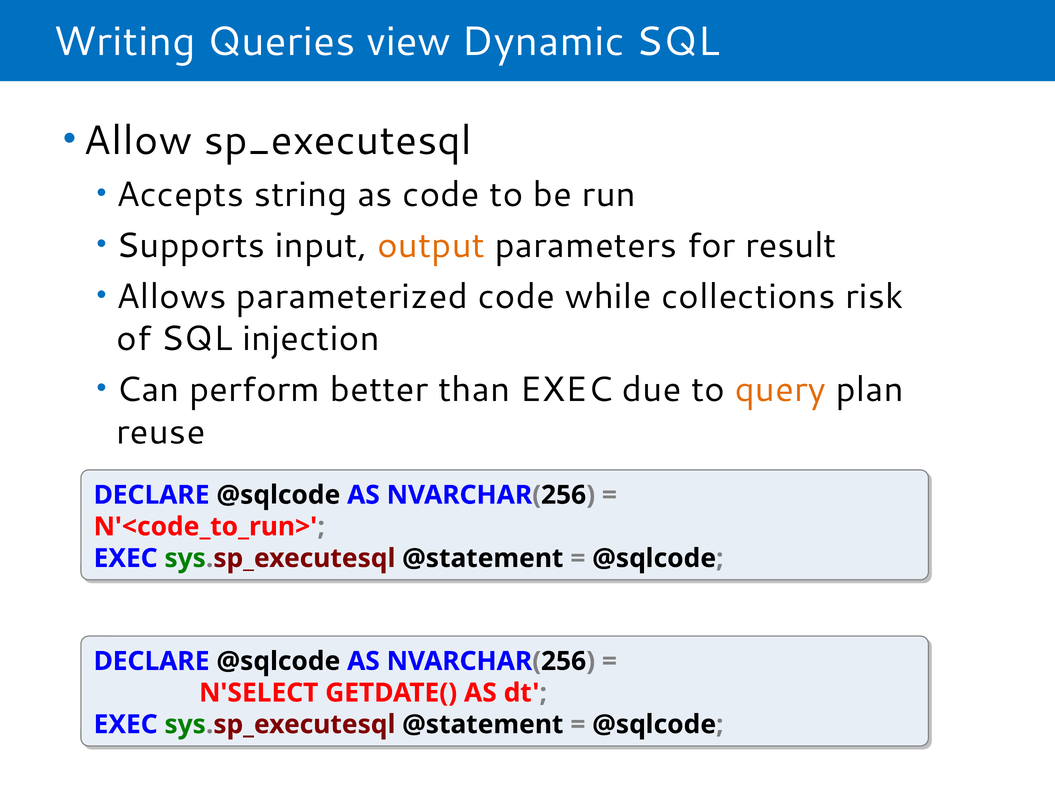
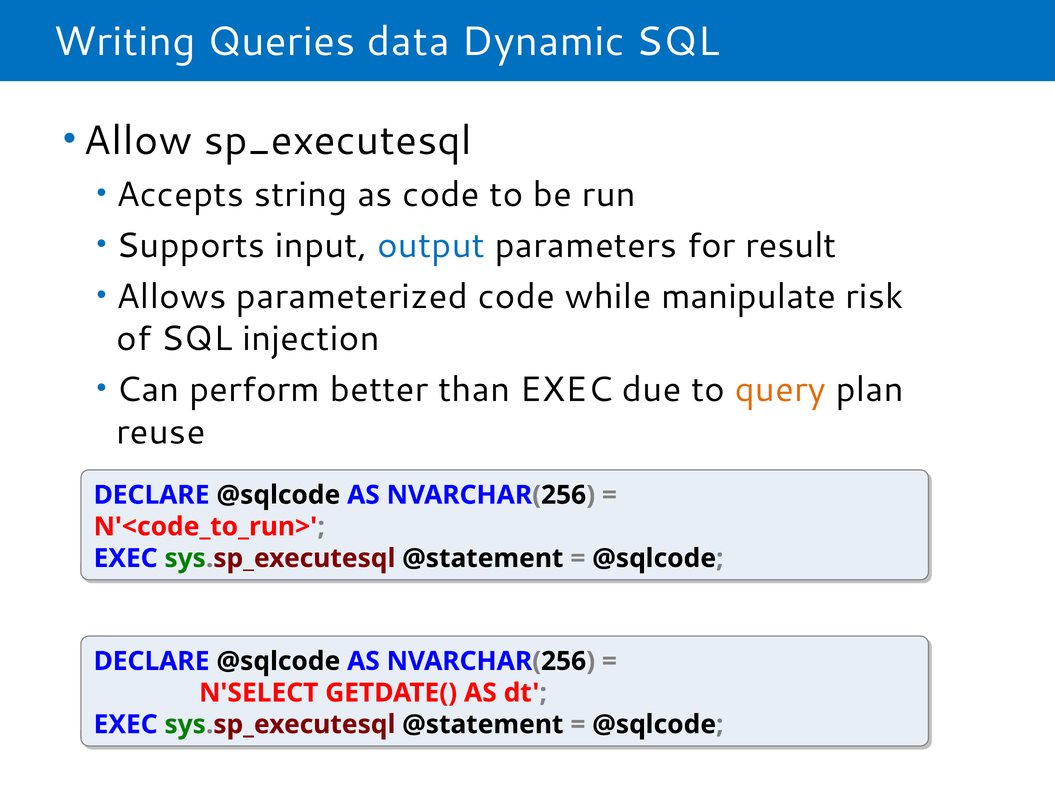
view: view -> data (408, 42)
output colour: orange -> blue (431, 246)
collections: collections -> manipulate (748, 297)
